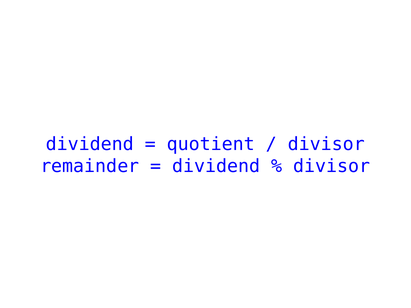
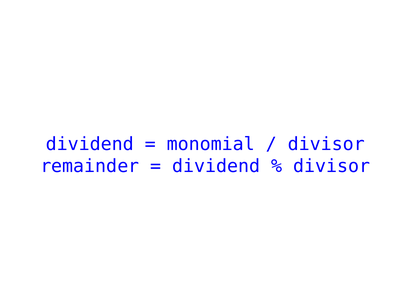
quotient: quotient -> monomial (211, 144)
